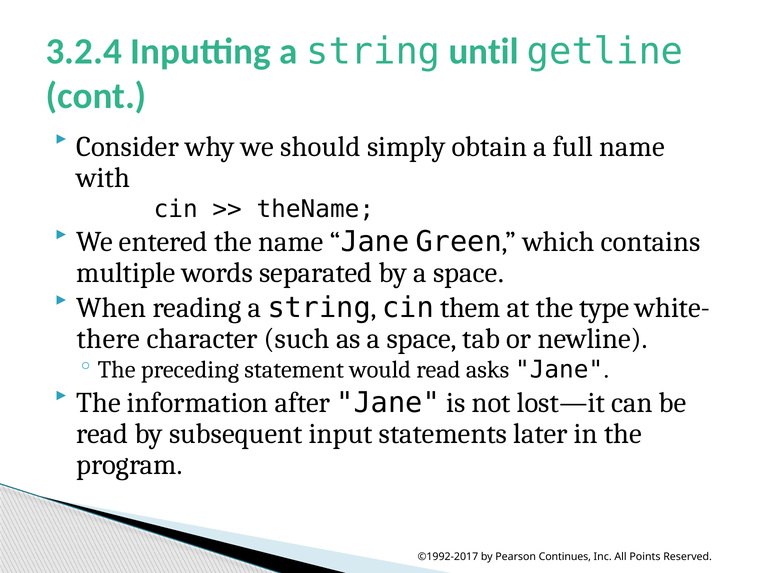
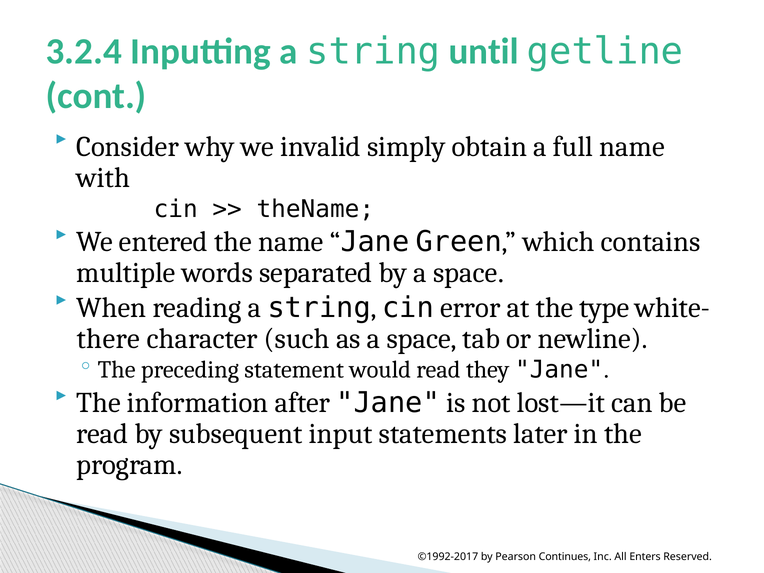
should: should -> invalid (321, 147)
them: them -> error (470, 308)
asks: asks -> they (488, 370)
Points: Points -> Enters (645, 557)
